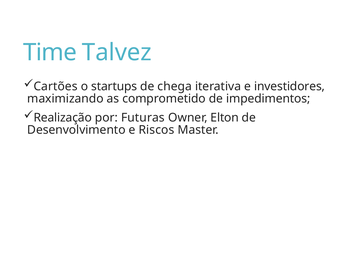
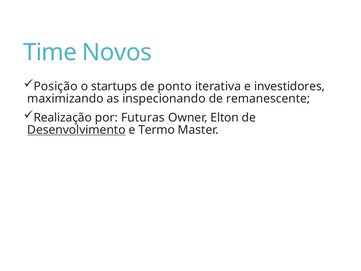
Talvez: Talvez -> Novos (117, 52)
Cartões: Cartões -> Posição (56, 86)
chega: chega -> ponto (175, 86)
comprometido: comprometido -> inspecionando (164, 99)
impedimentos: impedimentos -> remanescente (268, 99)
Desenvolvimento underline: none -> present (76, 130)
Riscos: Riscos -> Termo (157, 130)
